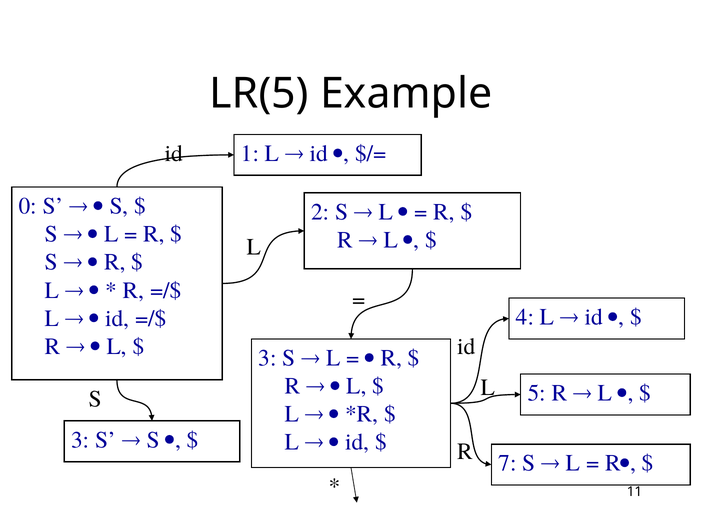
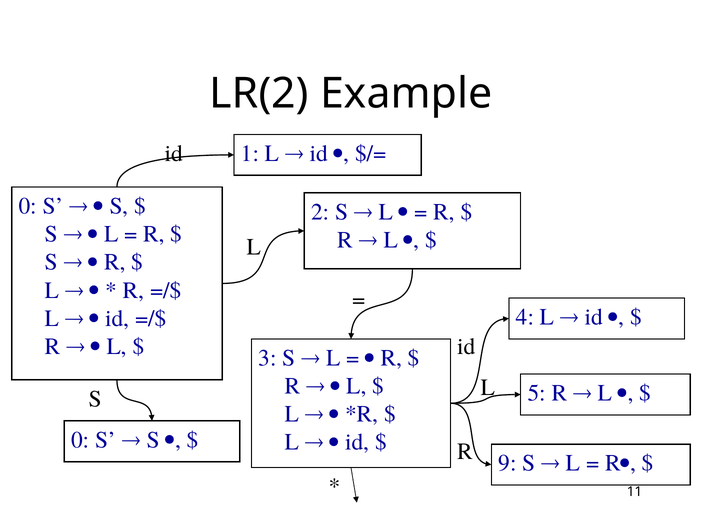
LR(5: LR(5 -> LR(2 (259, 94)
3: 3 -> 0 (80, 440)
7: 7 -> 9 (507, 464)
